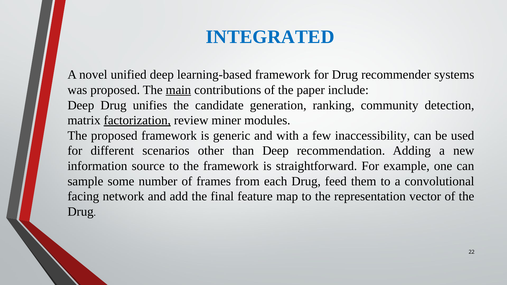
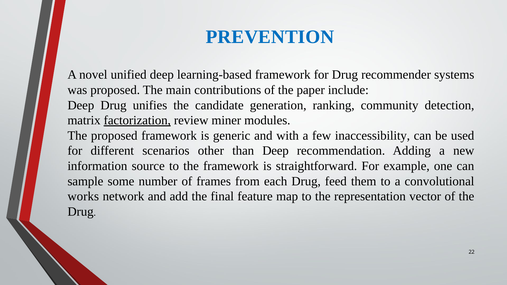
INTEGRATED: INTEGRATED -> PREVENTION (270, 37)
main underline: present -> none (178, 90)
facing: facing -> works (83, 197)
